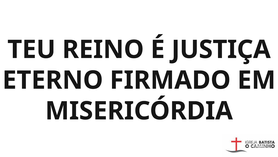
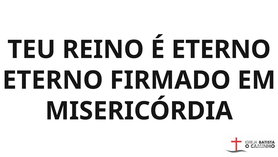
É JUSTIÇA: JUSTIÇA -> ETERNO (221, 49)
